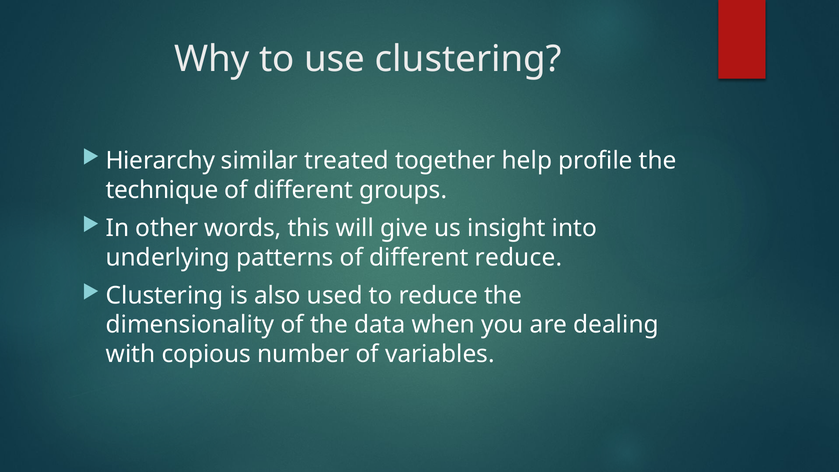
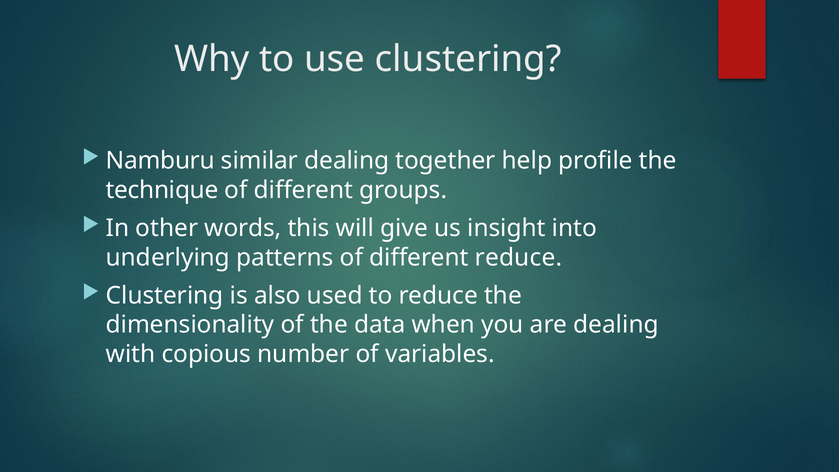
Hierarchy: Hierarchy -> Namburu (160, 161)
similar treated: treated -> dealing (347, 161)
